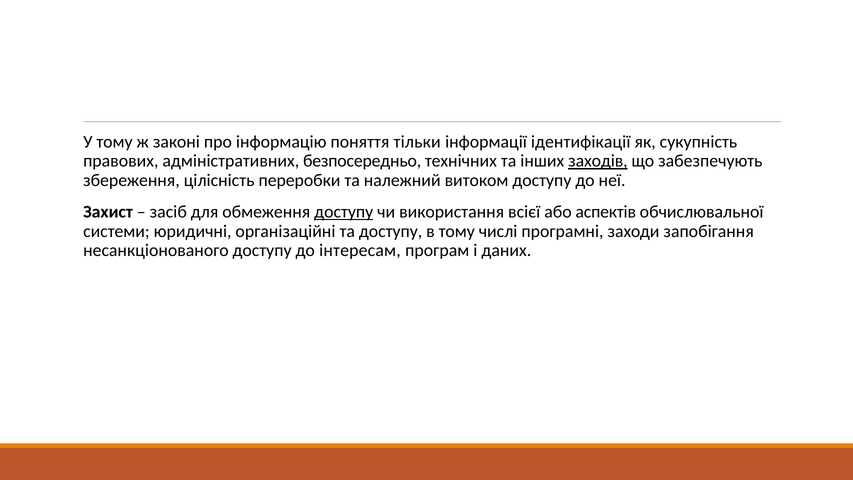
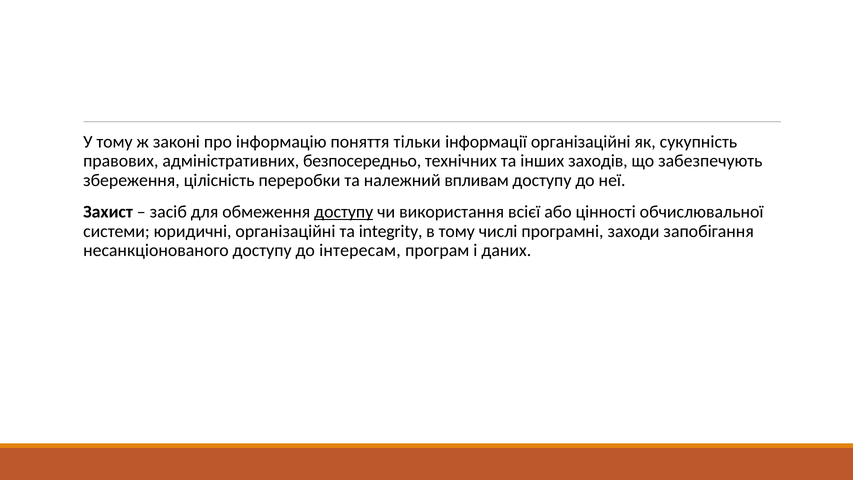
інформації ідентифікації: ідентифікації -> організаційні (581, 142)
заходів underline: present -> none (598, 161)
витоком: витоком -> впливам (477, 180)
аспектів: аспектів -> цінності (606, 212)
та доступу: доступу -> integrity (391, 231)
